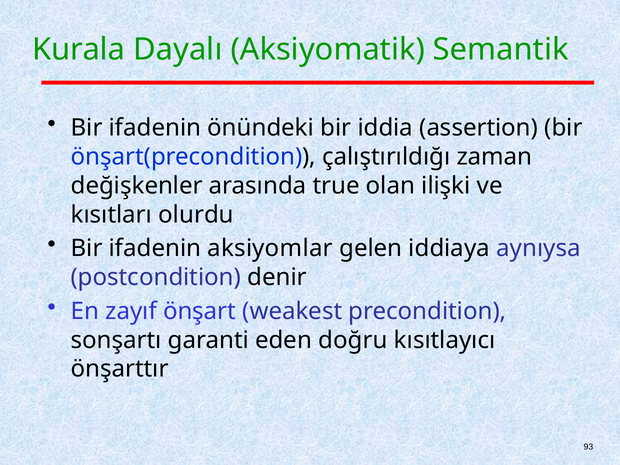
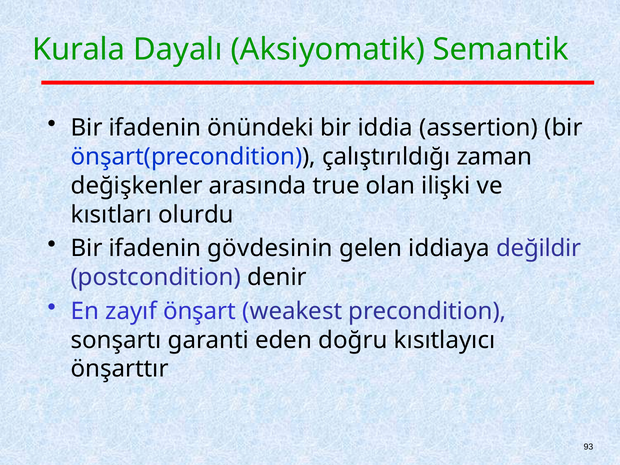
aksiyomlar: aksiyomlar -> gövdesinin (270, 248)
aynıysa: aynıysa -> değildir (539, 248)
